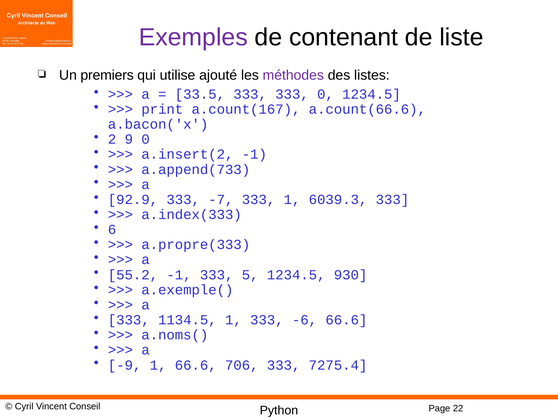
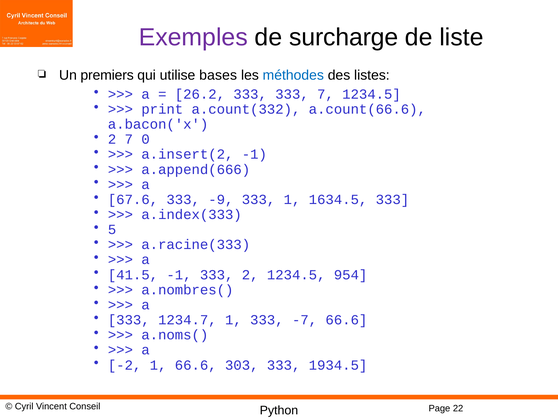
contenant: contenant -> surcharge (344, 37)
ajouté: ajouté -> bases (218, 75)
méthodes colour: purple -> blue (293, 75)
33.5: 33.5 -> 26.2 (200, 94)
333 0: 0 -> 7 (325, 94)
a.count(167: a.count(167 -> a.count(332 (246, 109)
2 9: 9 -> 7 (129, 139)
a.append(733: a.append(733 -> a.append(666 (196, 170)
92.9: 92.9 -> 67.6 (133, 200)
-7: -7 -> -9 (221, 200)
6039.3: 6039.3 -> 1634.5 (338, 200)
6: 6 -> 5 (112, 230)
a.propre(333: a.propre(333 -> a.racine(333 (196, 245)
55.2: 55.2 -> 41.5 (133, 275)
333 5: 5 -> 2 (250, 275)
930: 930 -> 954 (351, 275)
a.exemple(: a.exemple( -> a.nombres( (187, 290)
1134.5: 1134.5 -> 1234.7 (187, 320)
-6: -6 -> -7 (305, 320)
-9: -9 -> -2 (125, 366)
706: 706 -> 303 (242, 366)
7275.4: 7275.4 -> 1934.5 (338, 366)
